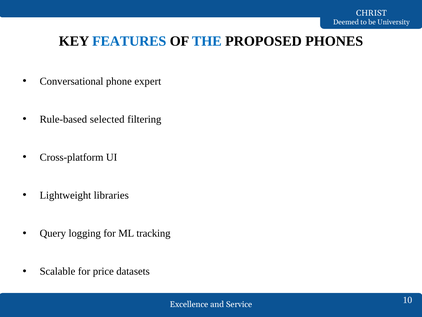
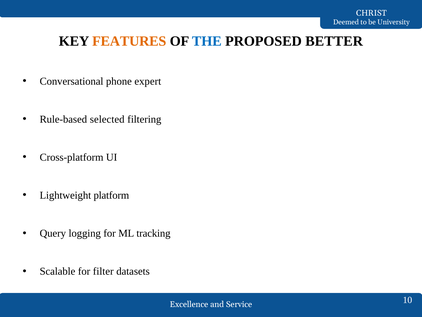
FEATURES colour: blue -> orange (129, 41)
PHONES: PHONES -> BETTER (334, 41)
libraries: libraries -> platform (111, 195)
price: price -> filter (103, 271)
